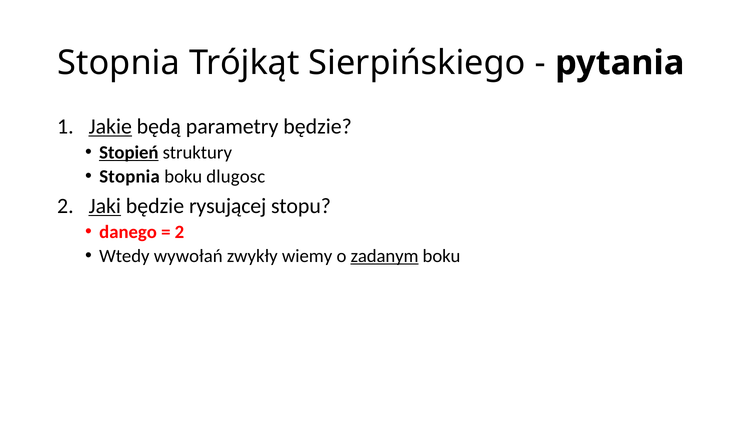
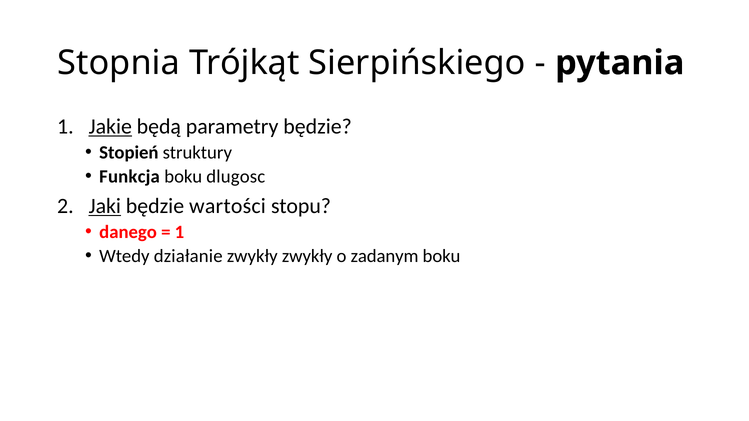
Stopień underline: present -> none (129, 152)
Stopnia: Stopnia -> Funkcja (130, 177)
rysującej: rysującej -> wartości (227, 206)
2: 2 -> 1 (179, 232)
wywołań: wywołań -> działanie (188, 256)
zwykły wiemy: wiemy -> zwykły (307, 256)
zadanym underline: present -> none (385, 256)
